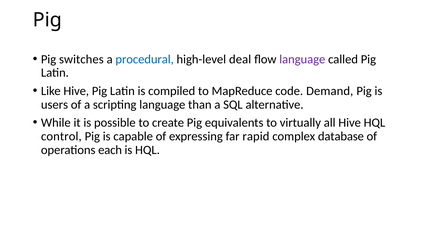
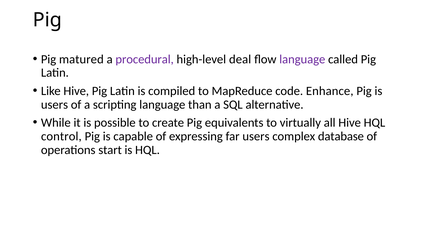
switches: switches -> matured (81, 59)
procedural colour: blue -> purple (145, 59)
Demand: Demand -> Enhance (330, 91)
far rapid: rapid -> users (256, 136)
each: each -> start (110, 150)
